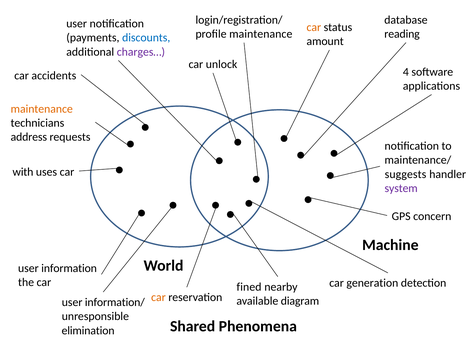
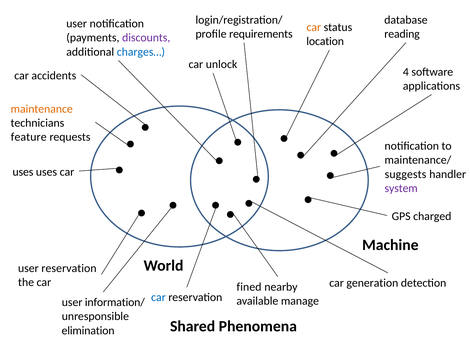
profile maintenance: maintenance -> requirements (261, 34)
discounts colour: blue -> purple (146, 38)
amount: amount -> location (325, 41)
charges… colour: purple -> blue (141, 52)
address: address -> feature (29, 137)
with: with -> uses (23, 172)
concern: concern -> charged (432, 216)
user information: information -> reservation (69, 268)
car colour: orange -> blue (158, 297)
diagram: diagram -> manage (300, 301)
